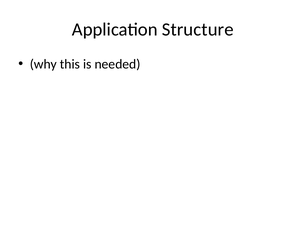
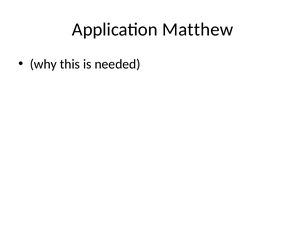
Structure: Structure -> Matthew (198, 30)
